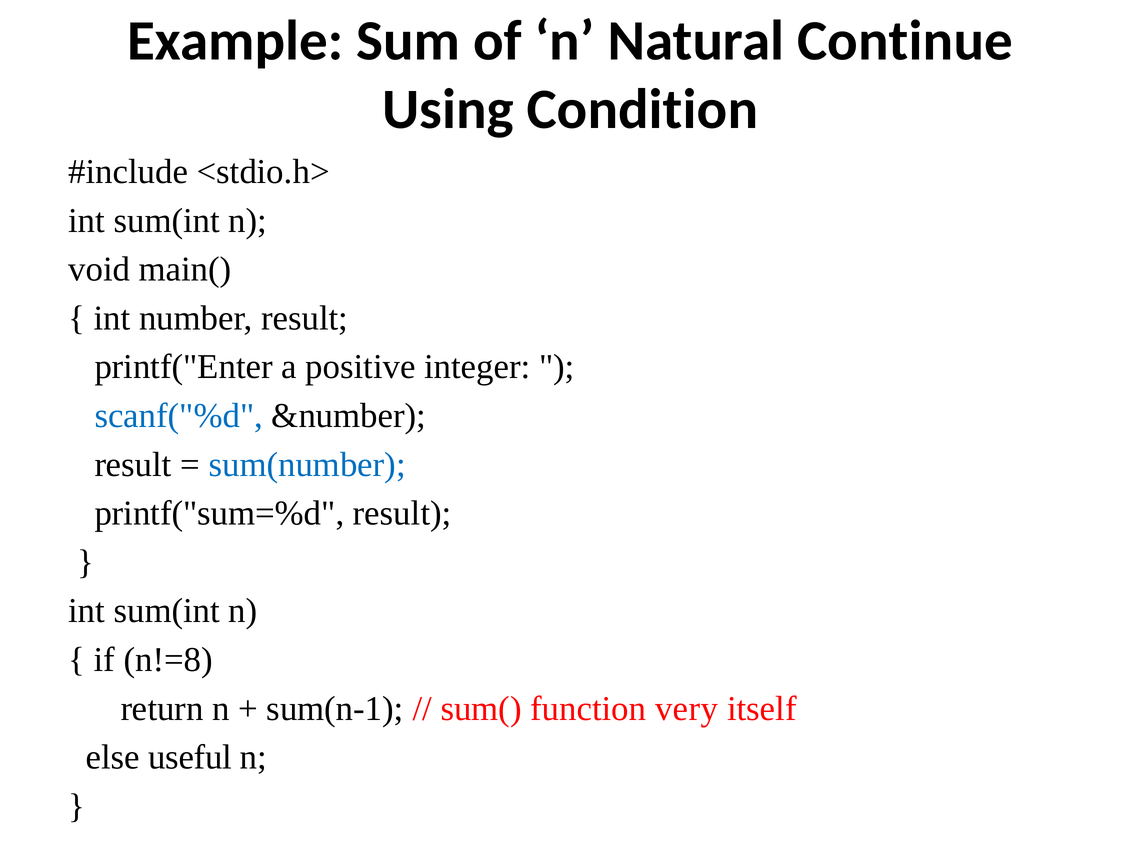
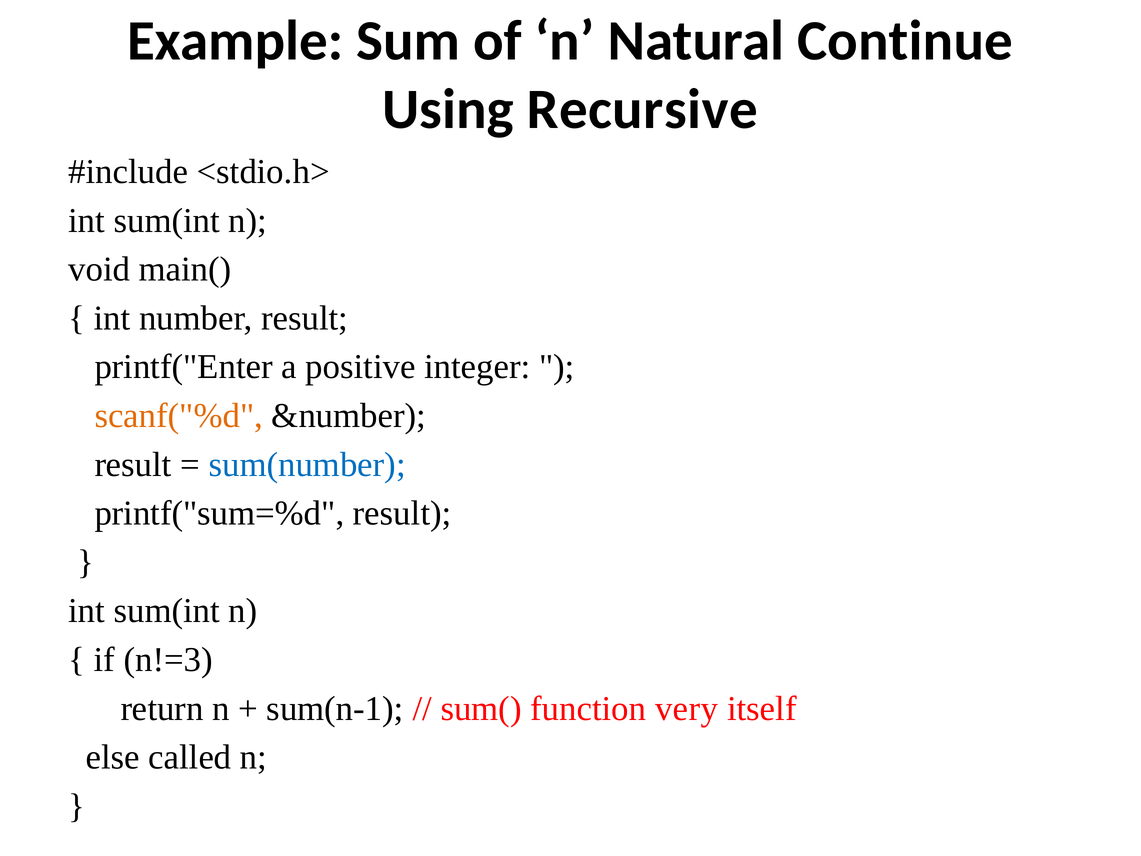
Condition: Condition -> Recursive (642, 110)
scanf("%d colour: blue -> orange (179, 416)
n!=8: n!=8 -> n!=3 (168, 660)
useful: useful -> called (190, 757)
